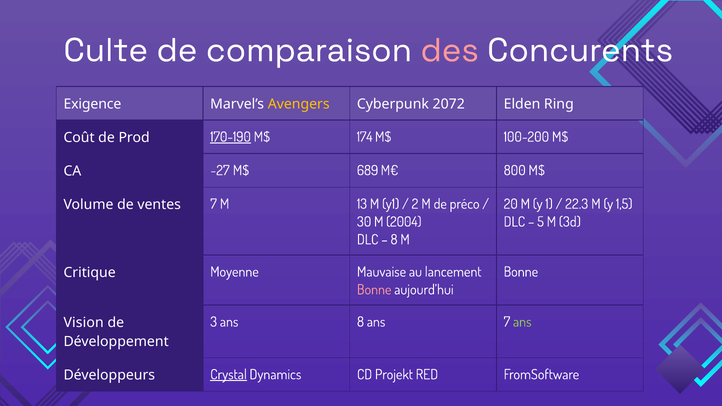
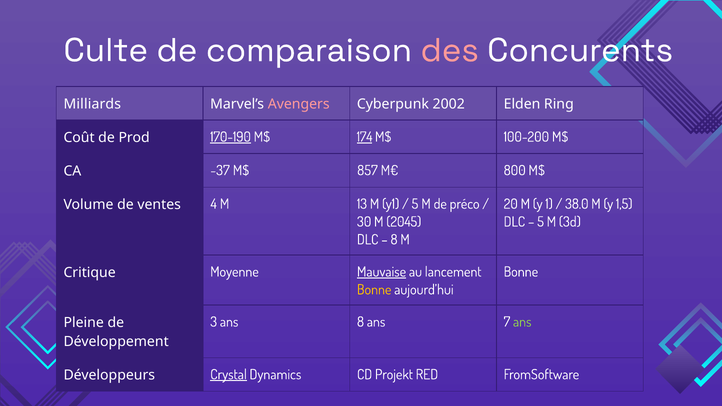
Exigence: Exigence -> Milliards (92, 104)
Avengers colour: yellow -> pink (299, 104)
2072: 2072 -> 2002 (449, 104)
174 underline: none -> present (365, 137)
-27: -27 -> -37 (220, 171)
689: 689 -> 857 (367, 171)
22.3: 22.3 -> 38.0 (577, 204)
ventes 7: 7 -> 4 (214, 204)
2: 2 -> 5 (415, 204)
2004: 2004 -> 2045 (404, 222)
Mauvaise underline: none -> present (382, 272)
Bonne colour: pink -> yellow (374, 290)
Vision: Vision -> Pleine (84, 323)
